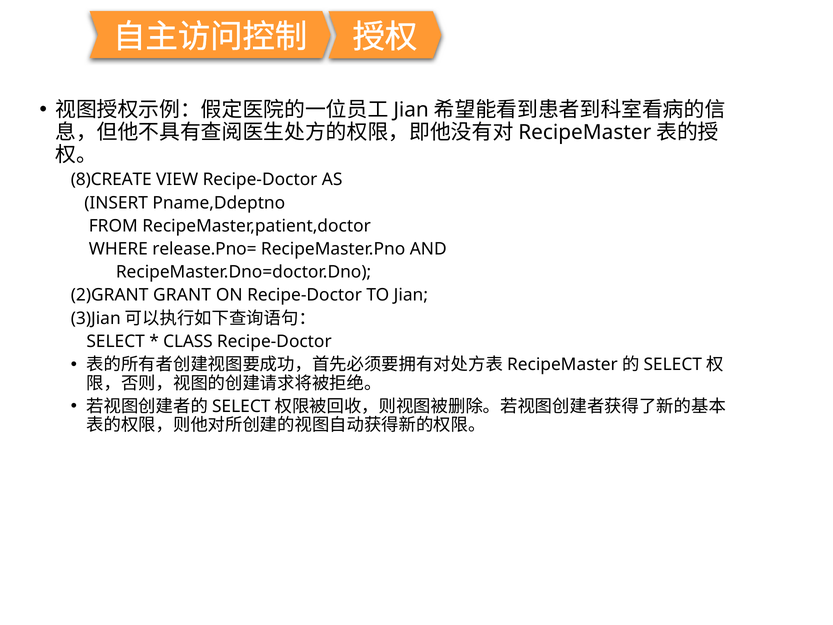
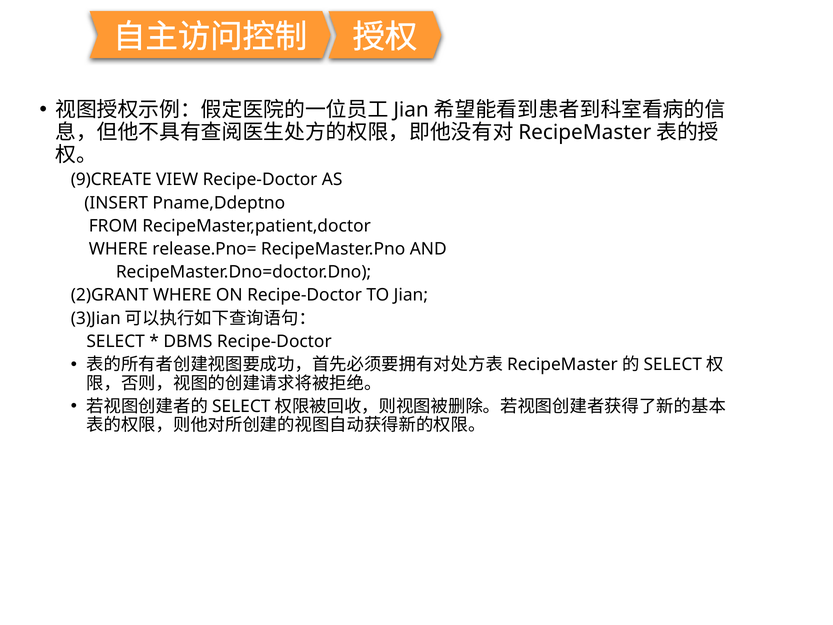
8)CREATE: 8)CREATE -> 9)CREATE (111, 180)
2)GRANT GRANT: GRANT -> WHERE (182, 295)
CLASS: CLASS -> DBMS (188, 341)
